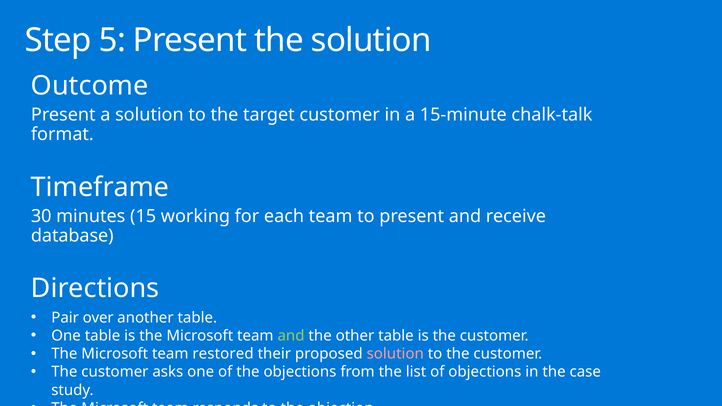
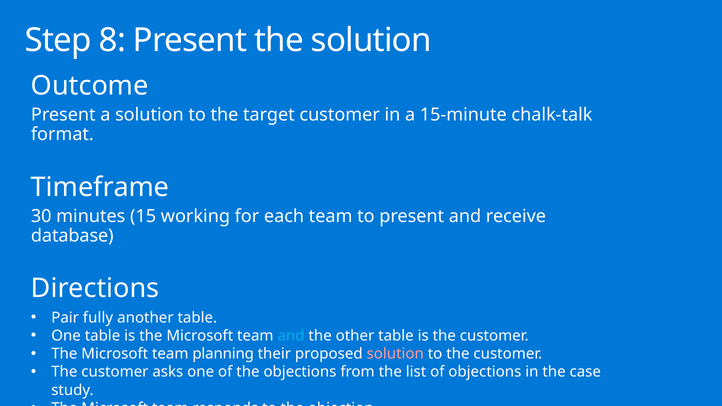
5: 5 -> 8 (112, 40)
over: over -> fully (98, 318)
and colour: light green -> light blue (291, 336)
restored: restored -> planning (223, 354)
